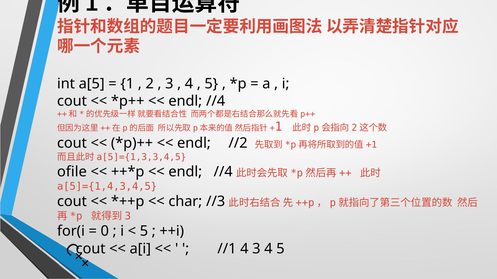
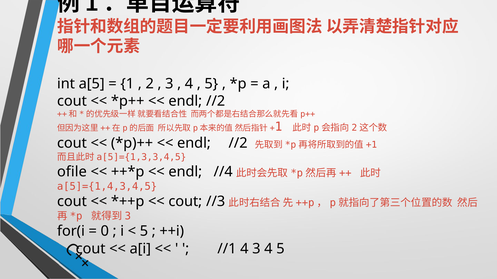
//4: //4 -> //2 (216, 101)
char: char -> cout (185, 202)
